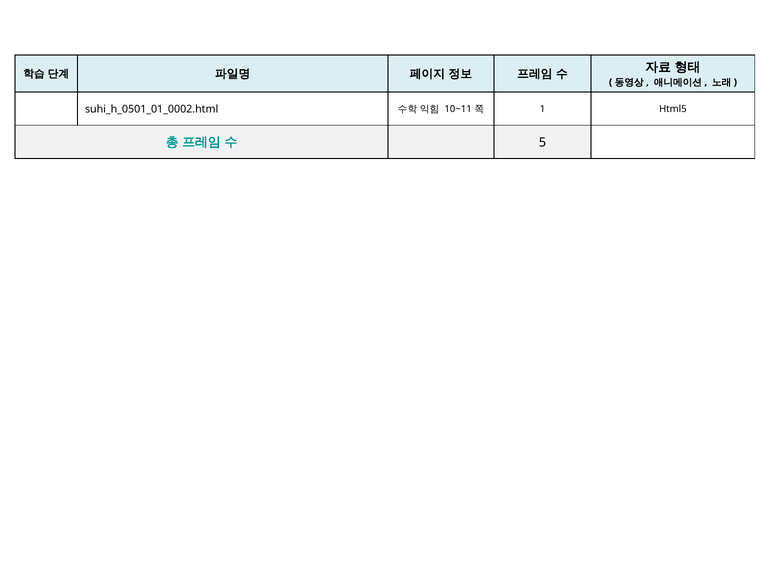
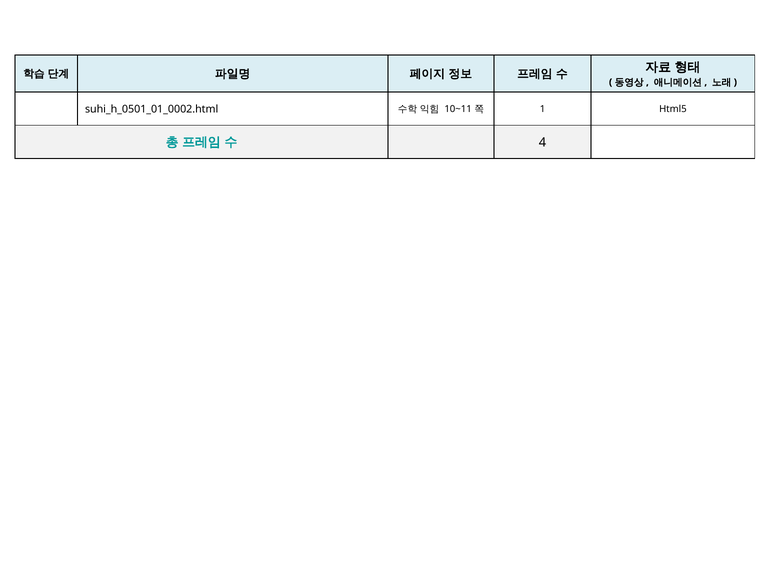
5: 5 -> 4 (543, 143)
